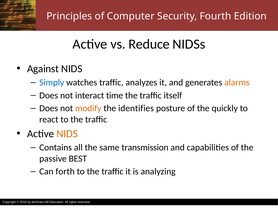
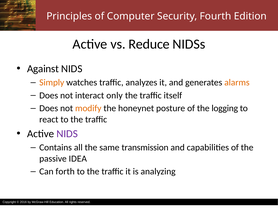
Simply colour: blue -> orange (52, 83)
time: time -> only (114, 96)
identifies: identifies -> honeynet (136, 109)
quickly: quickly -> logging (225, 109)
NIDS colour: orange -> purple (67, 134)
BEST: BEST -> IDEA (78, 159)
